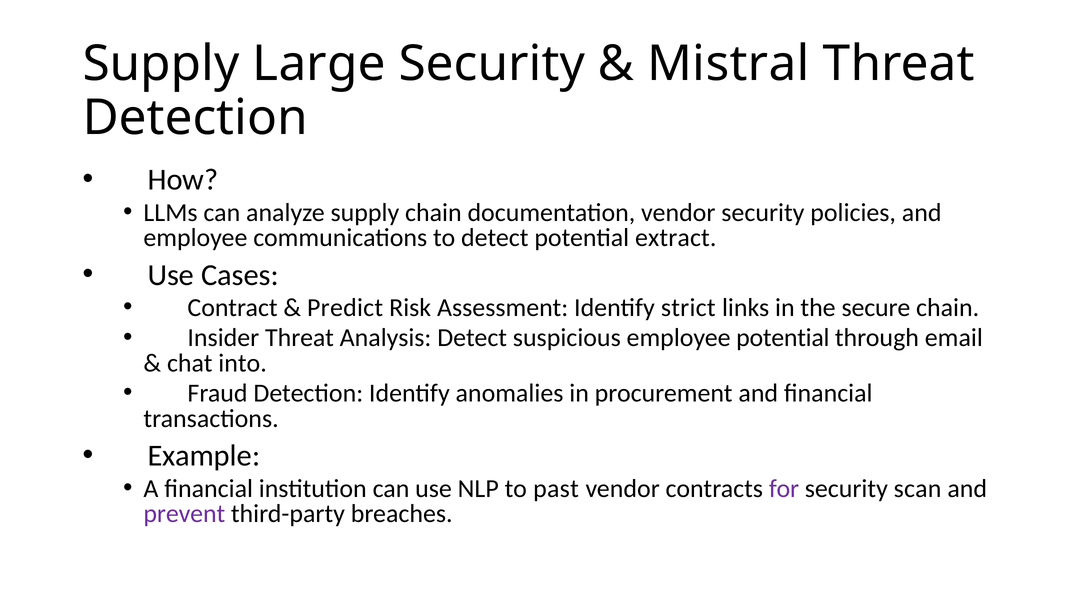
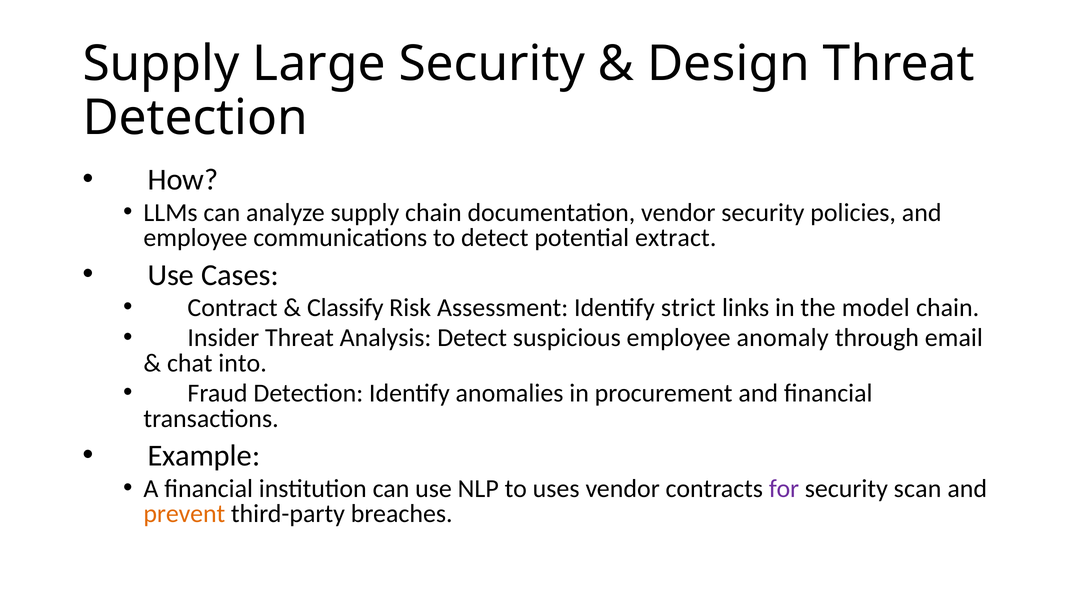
Mistral: Mistral -> Design (728, 64)
Predict: Predict -> Classify (345, 308)
secure: secure -> model (876, 308)
employee potential: potential -> anomaly (783, 338)
past: past -> uses (556, 489)
prevent colour: purple -> orange (184, 514)
